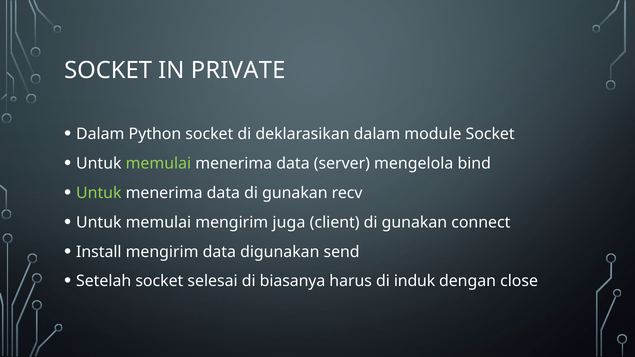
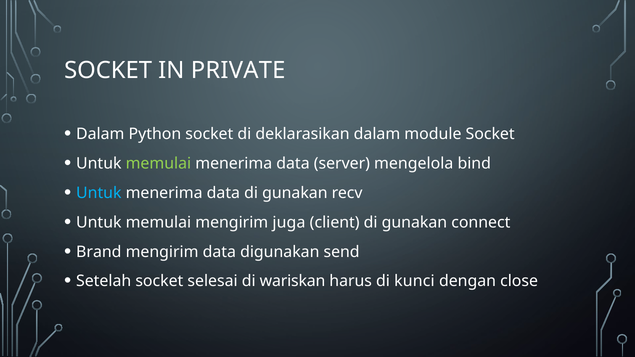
Untuk colour: light green -> light blue (99, 193)
Install: Install -> Brand (99, 252)
biasanya: biasanya -> wariskan (293, 281)
induk: induk -> kunci (414, 281)
